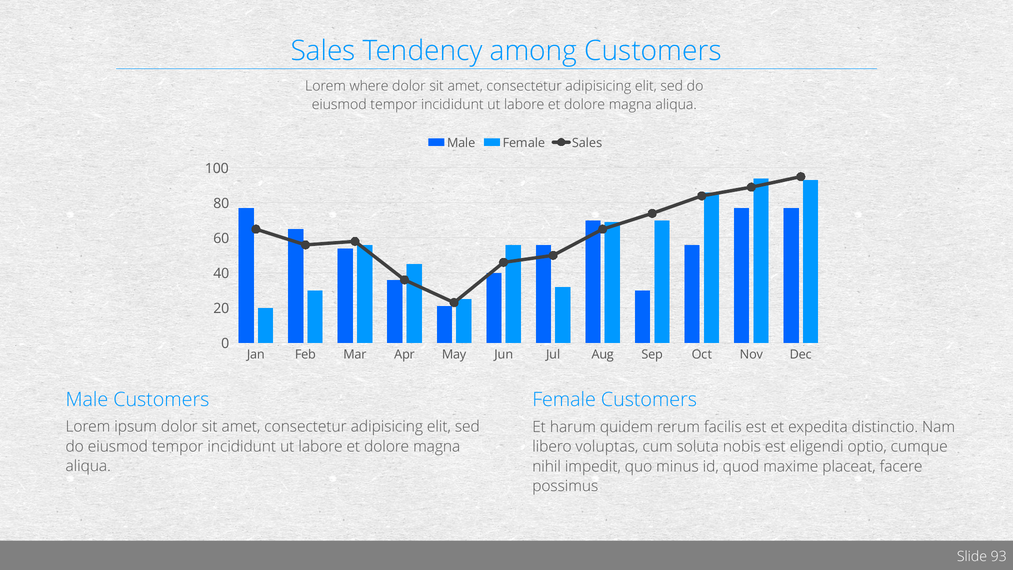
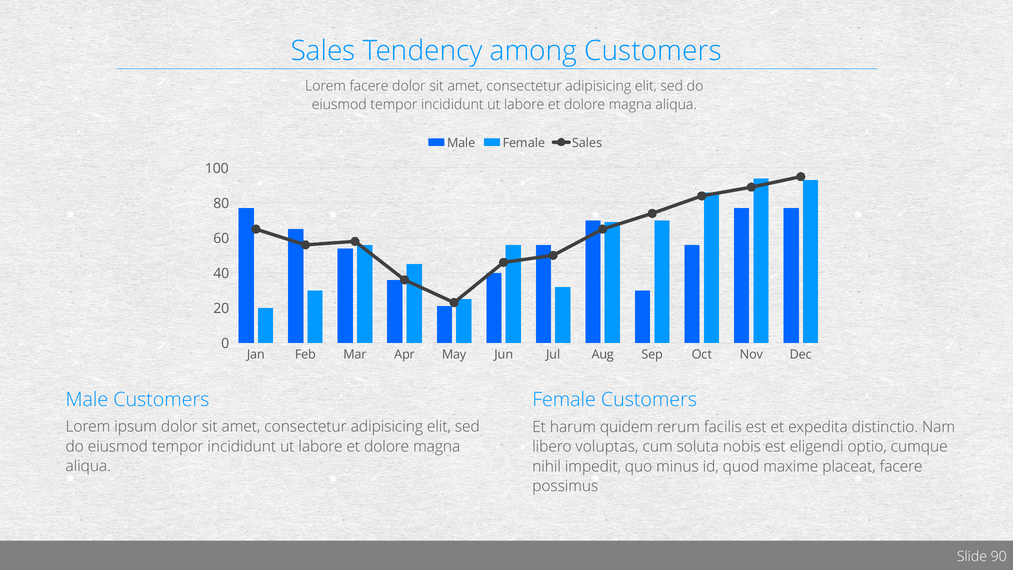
Lorem where: where -> facere (369, 86)
93: 93 -> 90 (999, 556)
